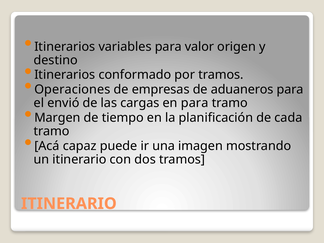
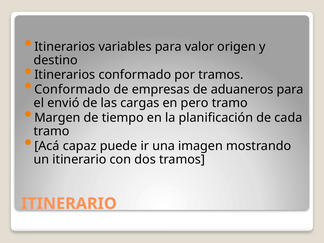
Operaciones: Operaciones -> Conformado (72, 89)
en para: para -> pero (195, 103)
